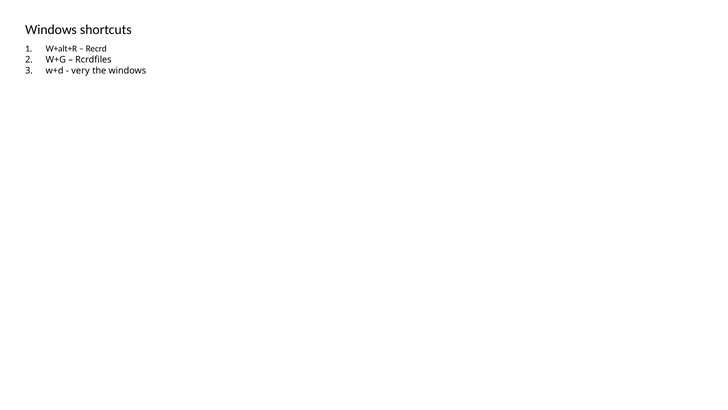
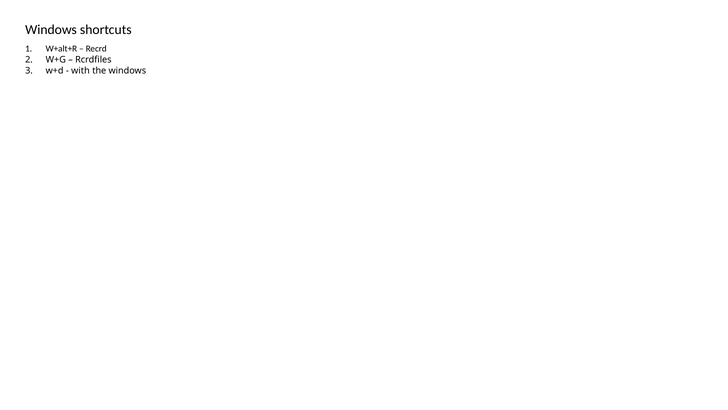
very: very -> with (80, 71)
